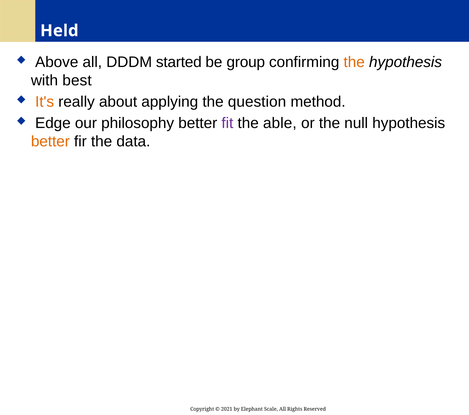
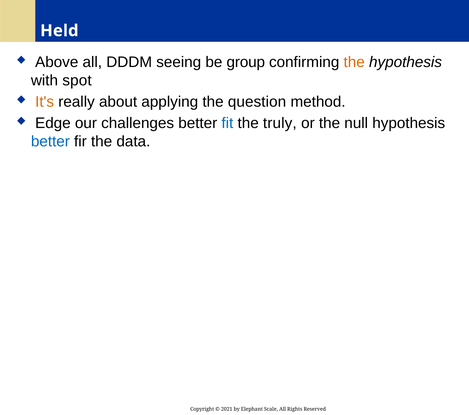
started: started -> seeing (179, 62)
best: best -> spot (77, 81)
philosophy: philosophy -> challenges (138, 123)
fit colour: purple -> blue (227, 123)
able: able -> truly (280, 123)
better colour: orange -> blue (50, 142)
